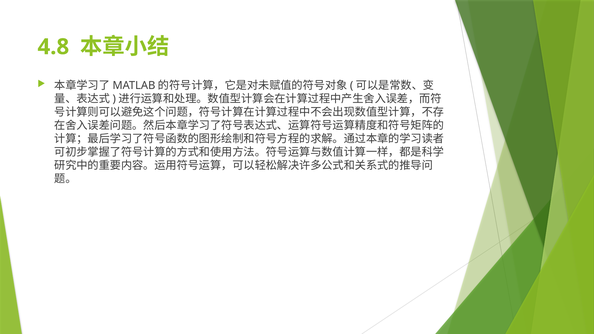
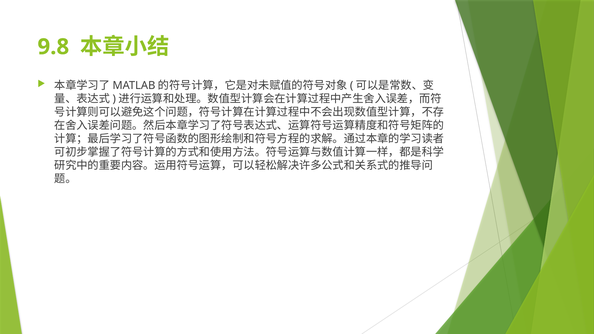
4.8: 4.8 -> 9.8 (53, 47)
